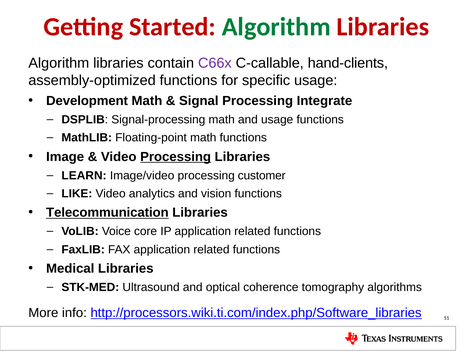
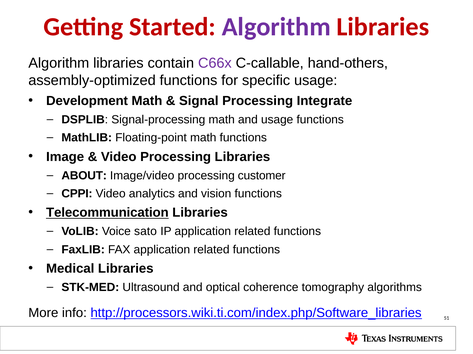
Algorithm colour: green -> purple (276, 27)
hand-clients: hand-clients -> hand-others (348, 63)
Processing underline: present -> none (176, 157)
LEARN: LEARN -> ABOUT (84, 176)
LIKE: LIKE -> CPPI (77, 194)
core: core -> sato (145, 232)
